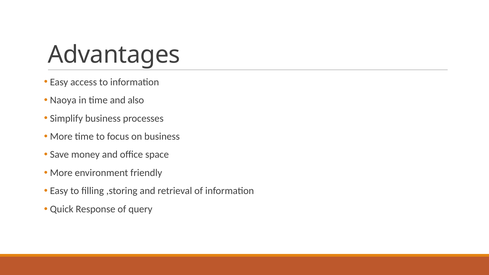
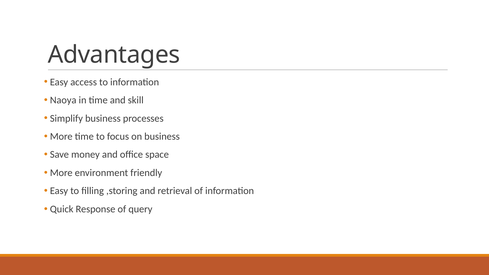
also: also -> skill (136, 100)
